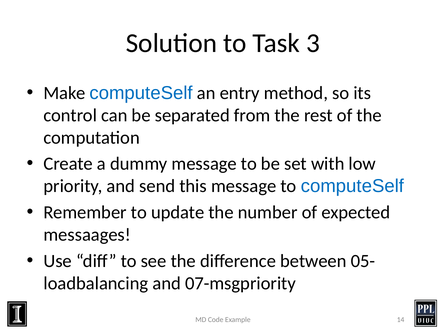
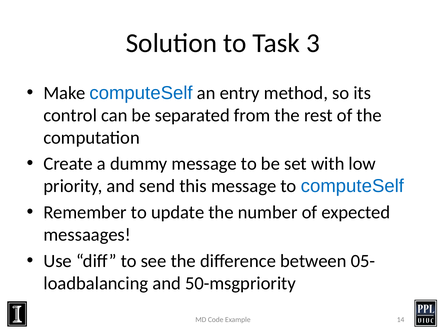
07-msgpriority: 07-msgpriority -> 50-msgpriority (240, 283)
